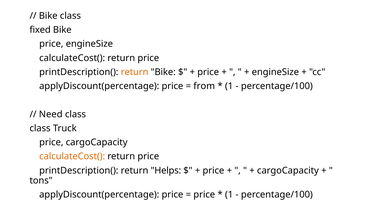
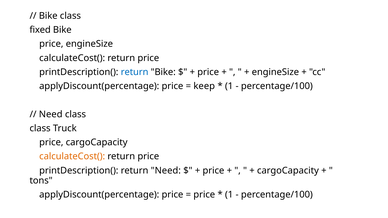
return colour: orange -> blue (135, 72)
from: from -> keep (204, 86)
return Helps: Helps -> Need (166, 171)
